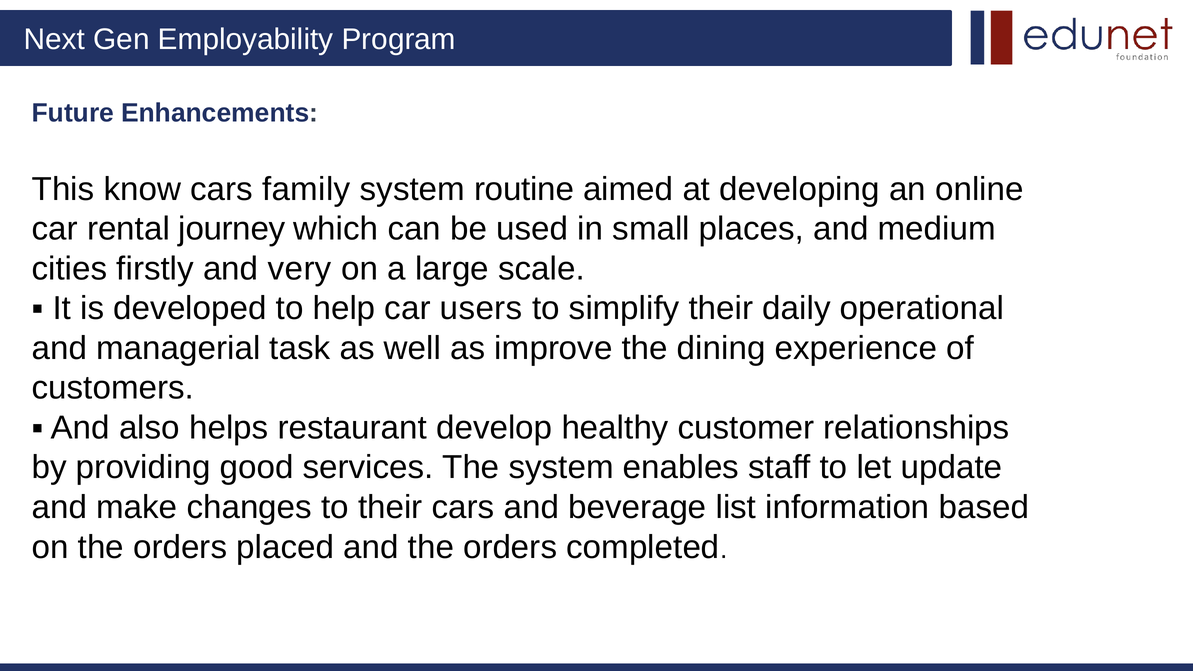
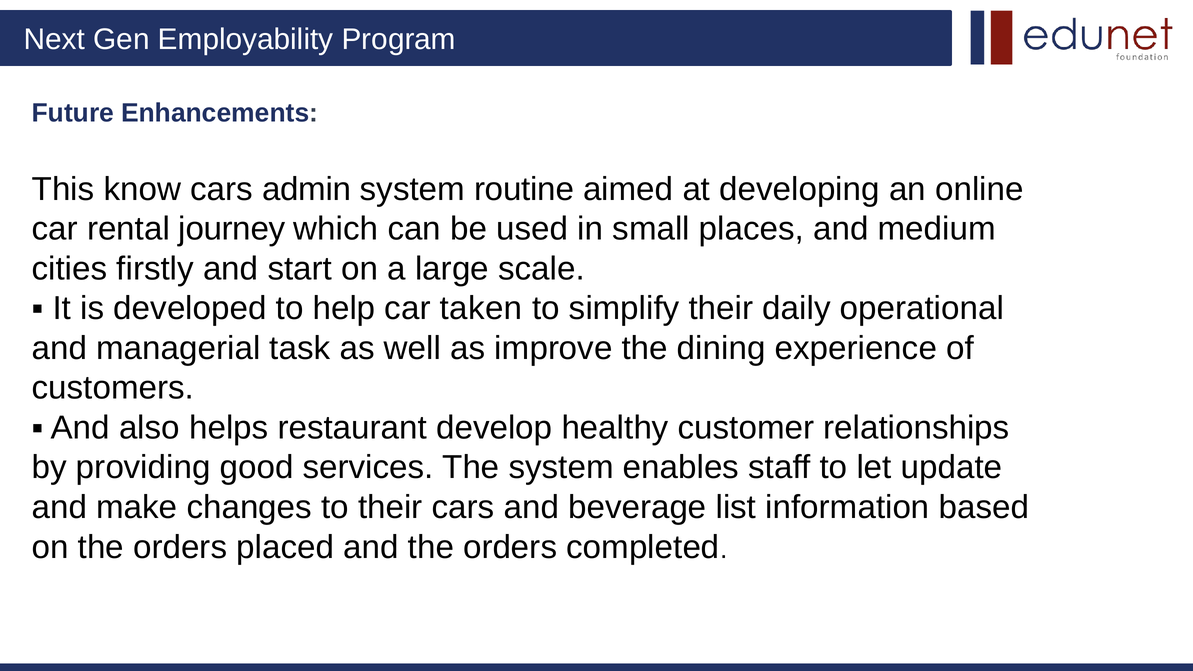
family: family -> admin (307, 189)
very: very -> start (300, 269)
users: users -> taken (481, 308)
